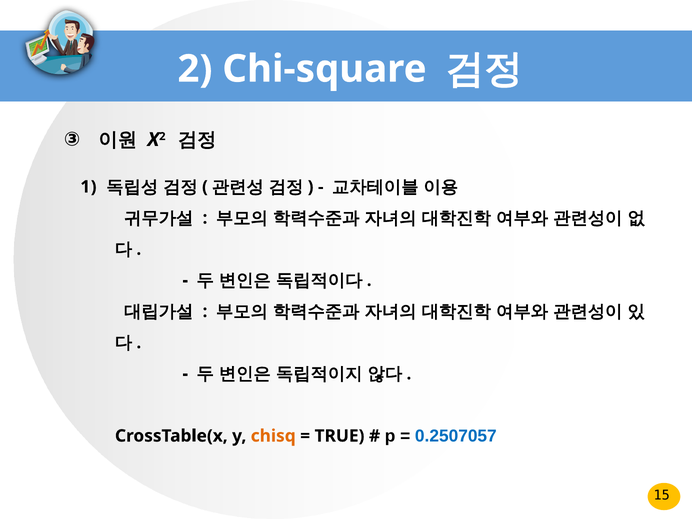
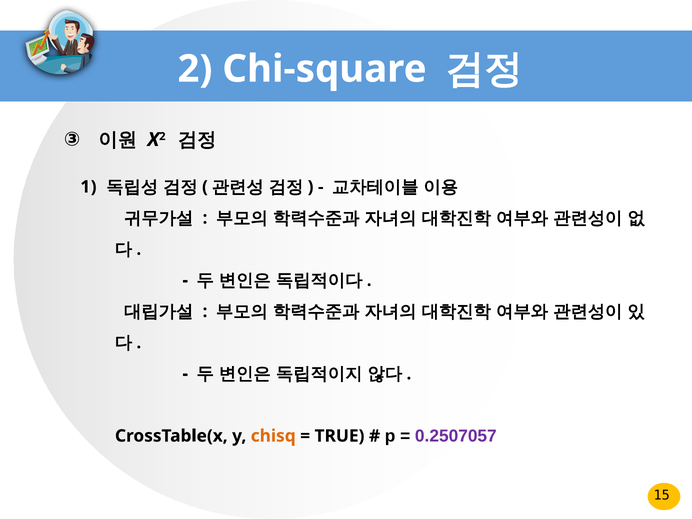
0.2507057 colour: blue -> purple (456, 436)
